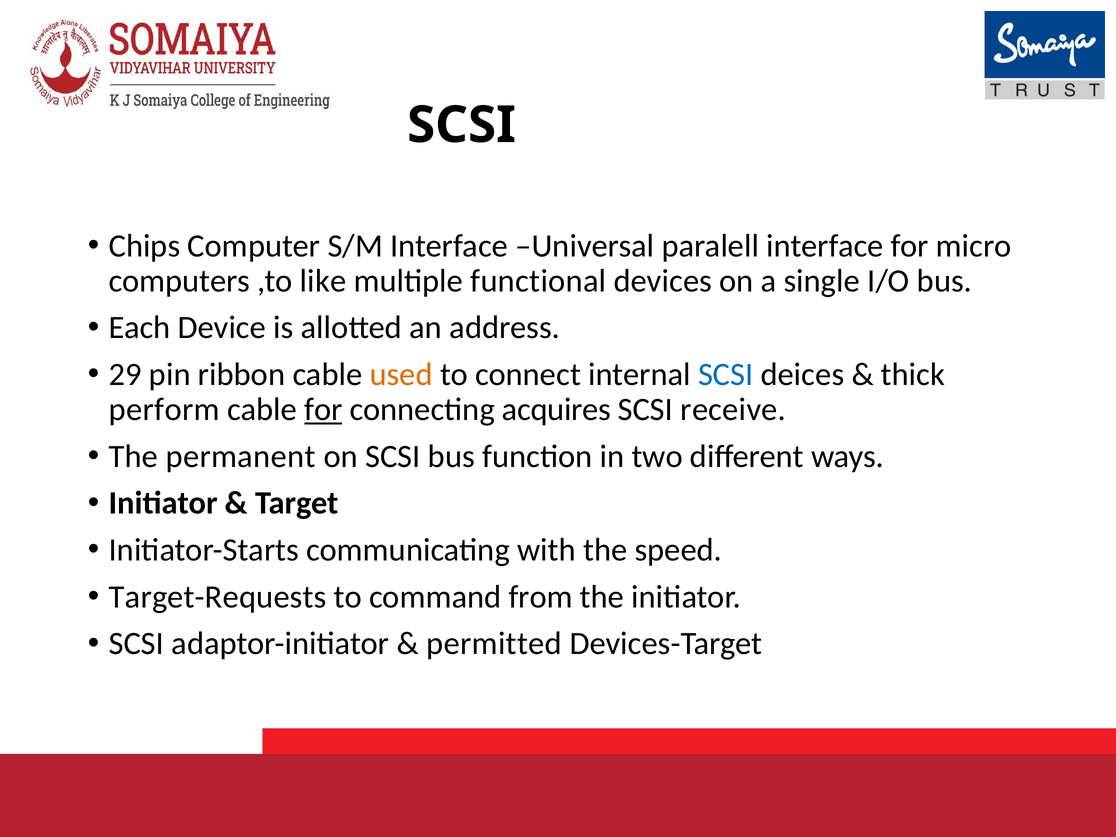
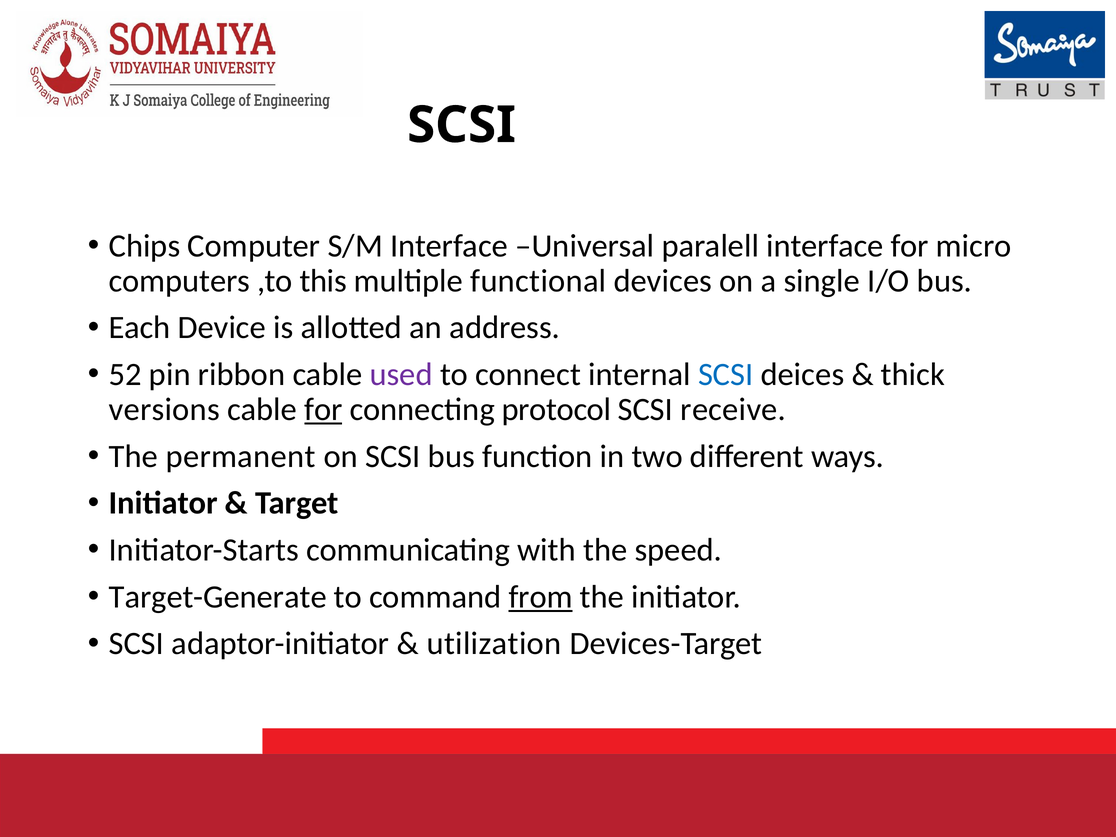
like: like -> this (323, 281)
29: 29 -> 52 (125, 374)
used colour: orange -> purple (401, 374)
perform: perform -> versions (164, 410)
acquires: acquires -> protocol (556, 410)
Target-Requests: Target-Requests -> Target-Generate (218, 597)
from underline: none -> present (541, 597)
permitted: permitted -> utilization (494, 644)
